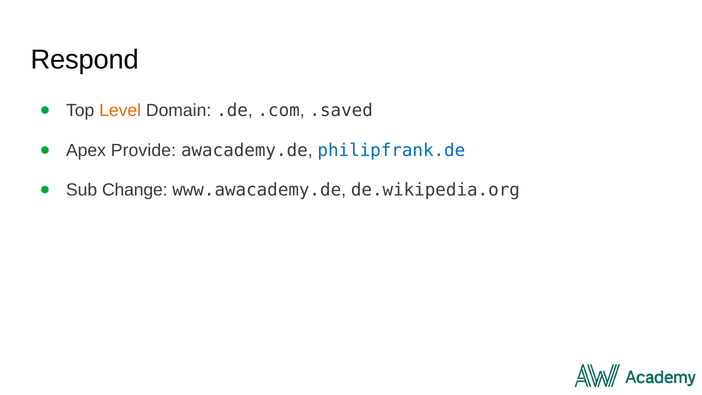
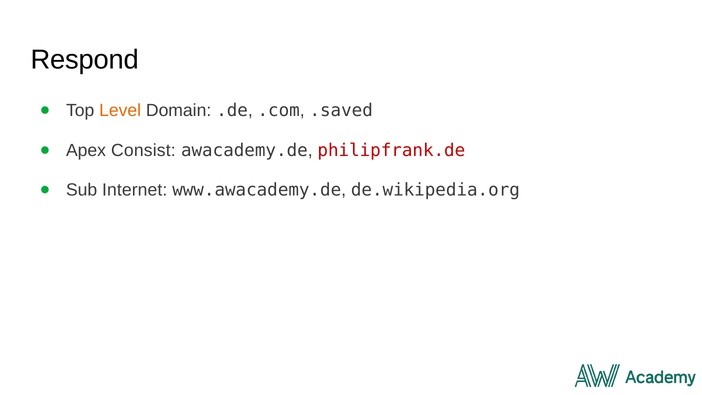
Provide: Provide -> Consist (143, 150)
philipfrank.de colour: blue -> red (391, 150)
Change: Change -> Internet (135, 190)
